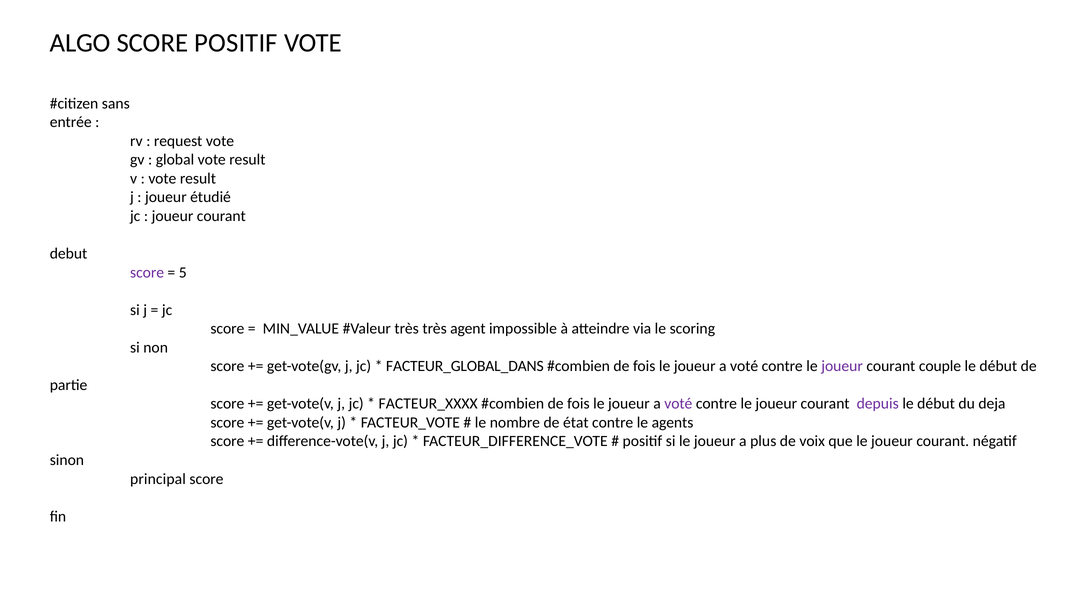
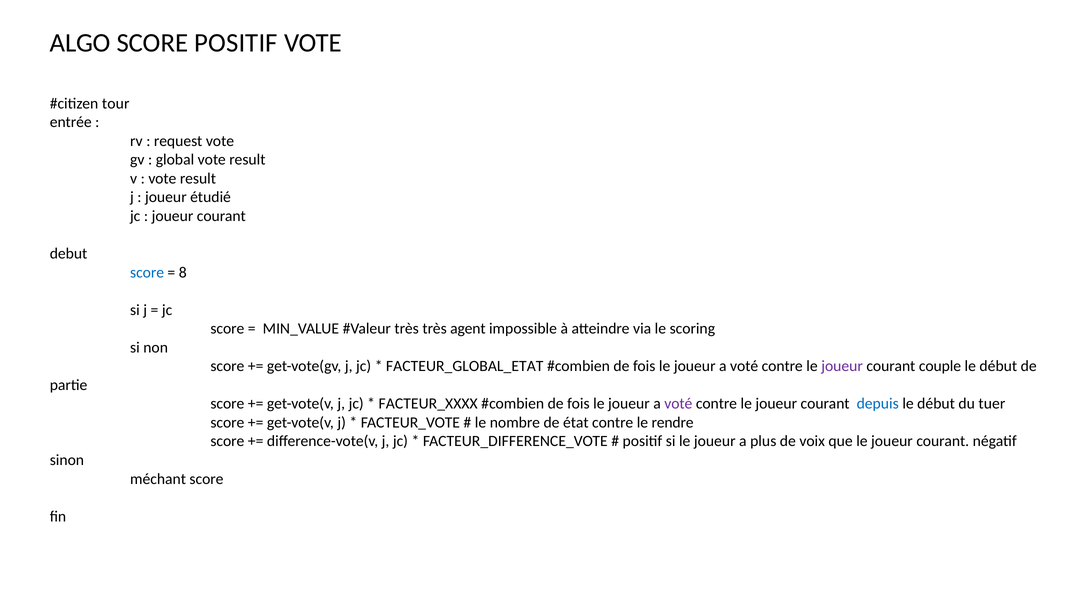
sans: sans -> tour (116, 103)
score colour: purple -> blue (147, 272)
5: 5 -> 8 (183, 272)
FACTEUR_GLOBAL_DANS: FACTEUR_GLOBAL_DANS -> FACTEUR_GLOBAL_ETAT (465, 366)
depuis colour: purple -> blue (878, 403)
deja: deja -> tuer (992, 403)
agents: agents -> rendre (673, 422)
principal: principal -> méchant (158, 478)
